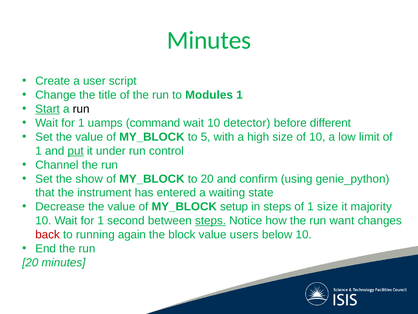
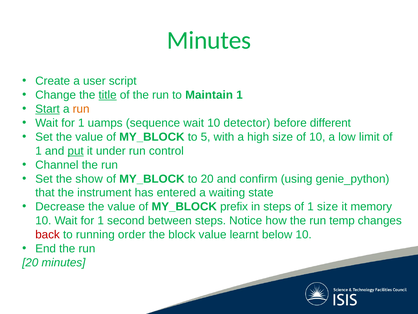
title underline: none -> present (108, 95)
Modules: Modules -> Maintain (209, 95)
run colour: black -> orange (81, 109)
command: command -> sequence (153, 123)
setup: setup -> prefix (234, 206)
majority: majority -> memory (371, 206)
steps underline: present -> none (211, 220)
want: want -> temp (342, 220)
again: again -> order (132, 234)
users: users -> learnt (244, 234)
